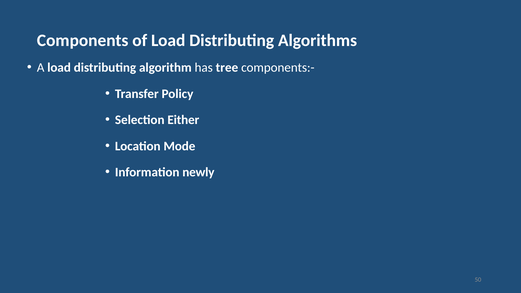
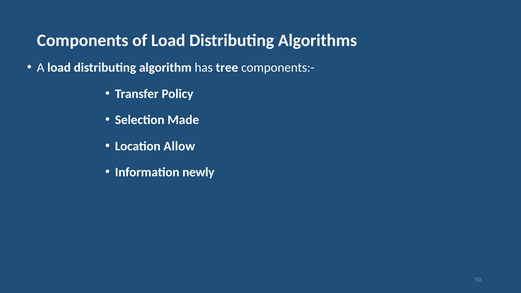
Either: Either -> Made (183, 120)
Mode: Mode -> Allow (179, 146)
